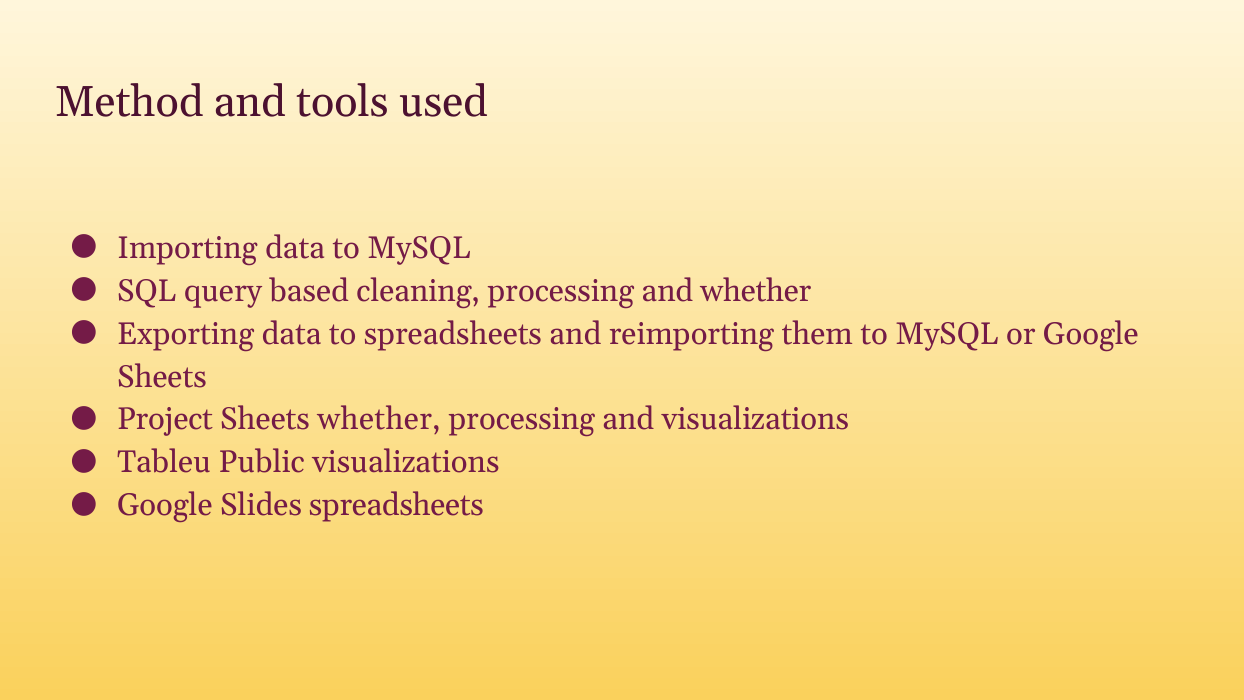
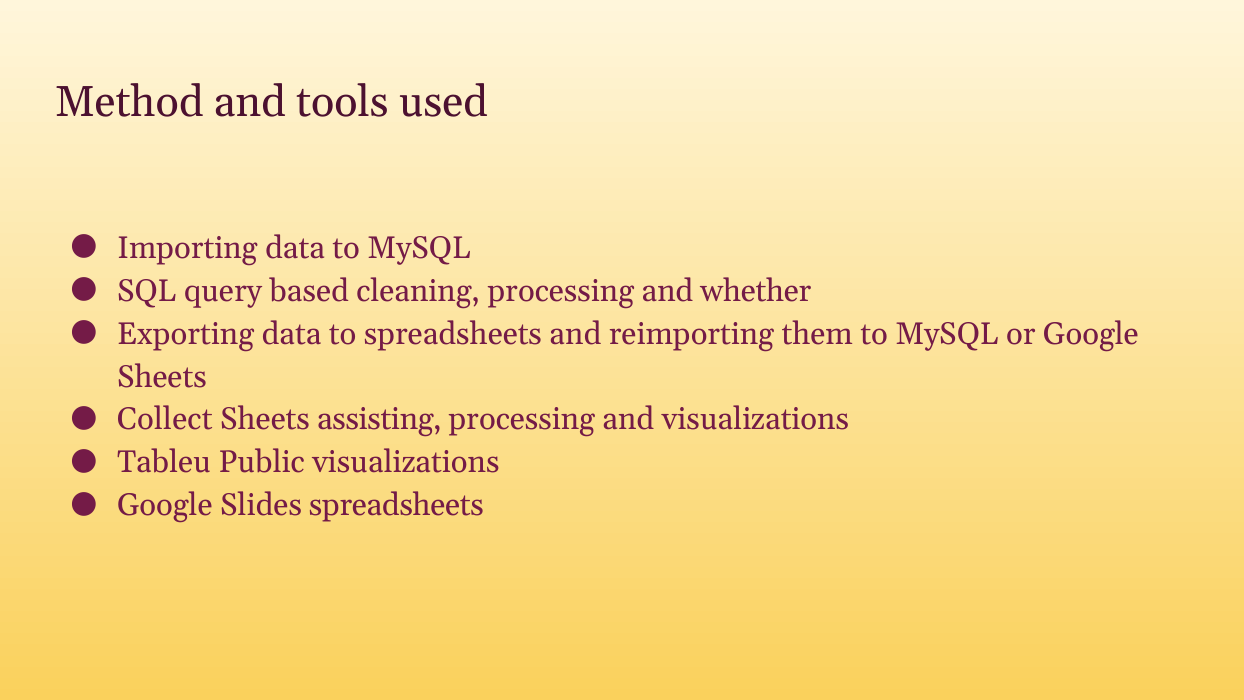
Project: Project -> Collect (165, 420)
Sheets whether: whether -> assisting (379, 420)
